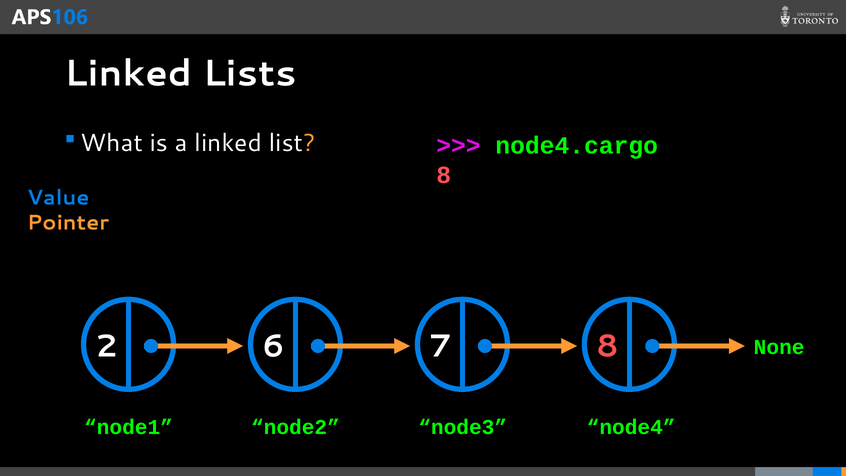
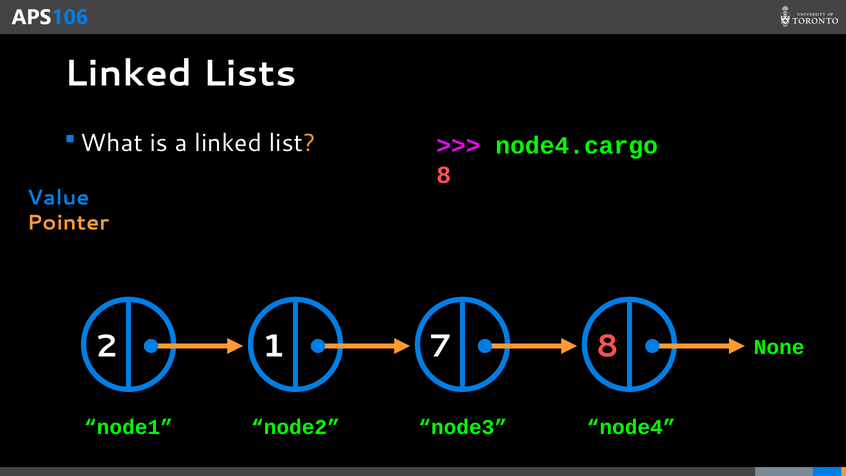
6: 6 -> 1 (274, 346)
